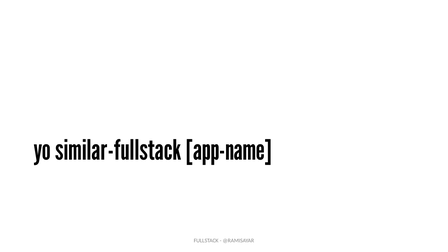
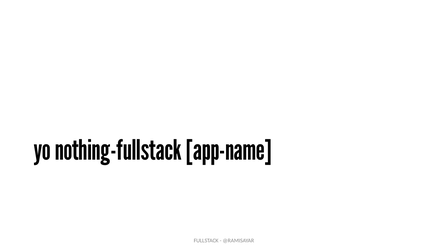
similar-fullstack: similar-fullstack -> nothing-fullstack (118, 151)
